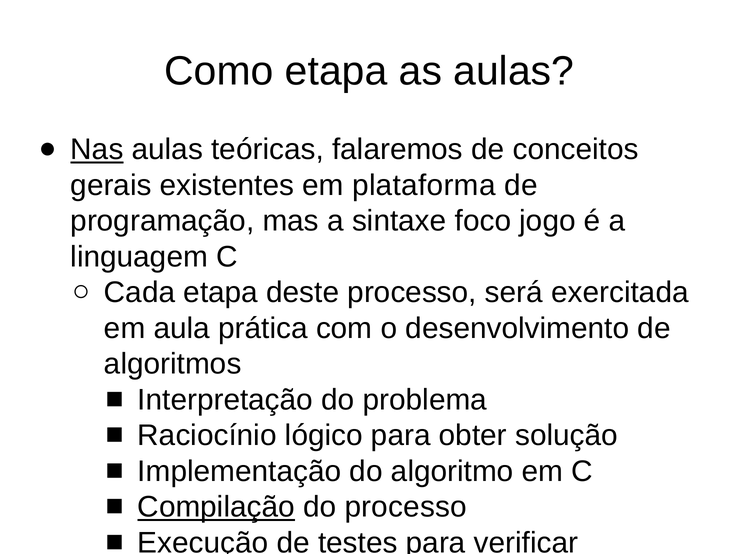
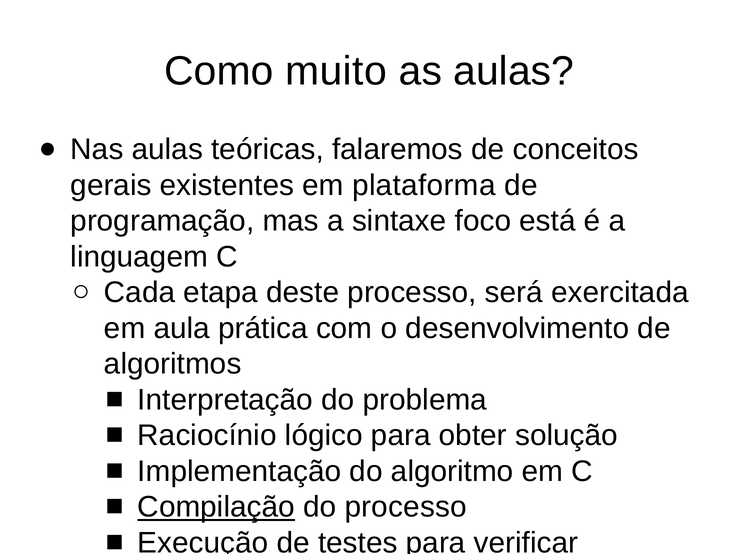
Como etapa: etapa -> muito (336, 71)
Nas underline: present -> none (97, 150)
jogo: jogo -> está (547, 221)
